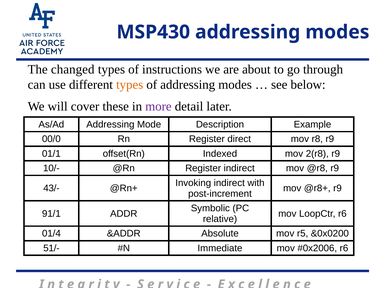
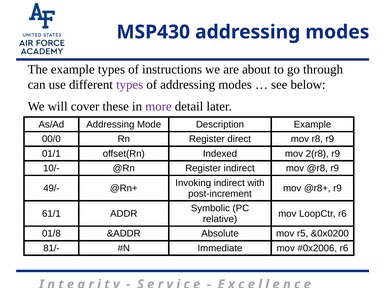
The changed: changed -> example (73, 69)
types colour: orange -> purple (130, 85)
43/-: 43/- -> 49/- (51, 189)
91/1: 91/1 -> 61/1 (51, 214)
01/4: 01/4 -> 01/8 (51, 234)
51/-: 51/- -> 81/- (51, 249)
